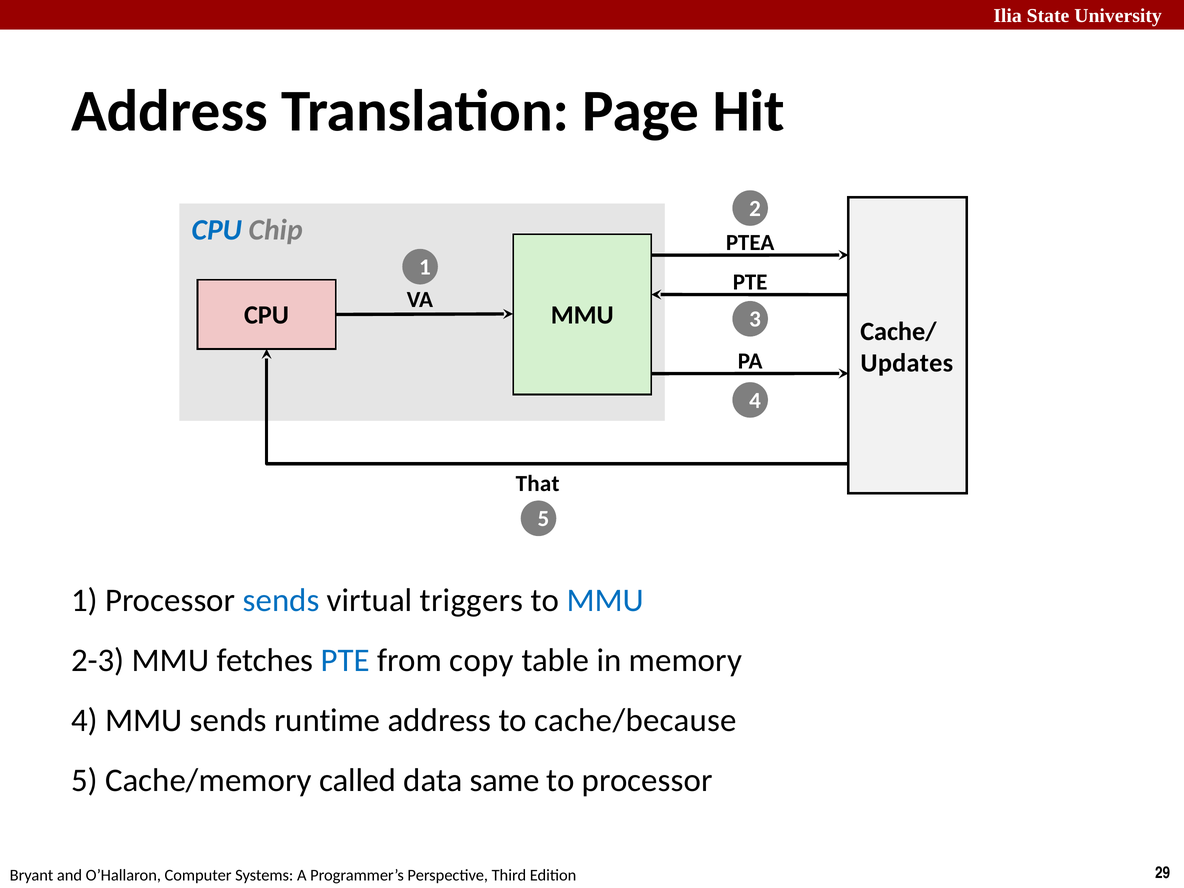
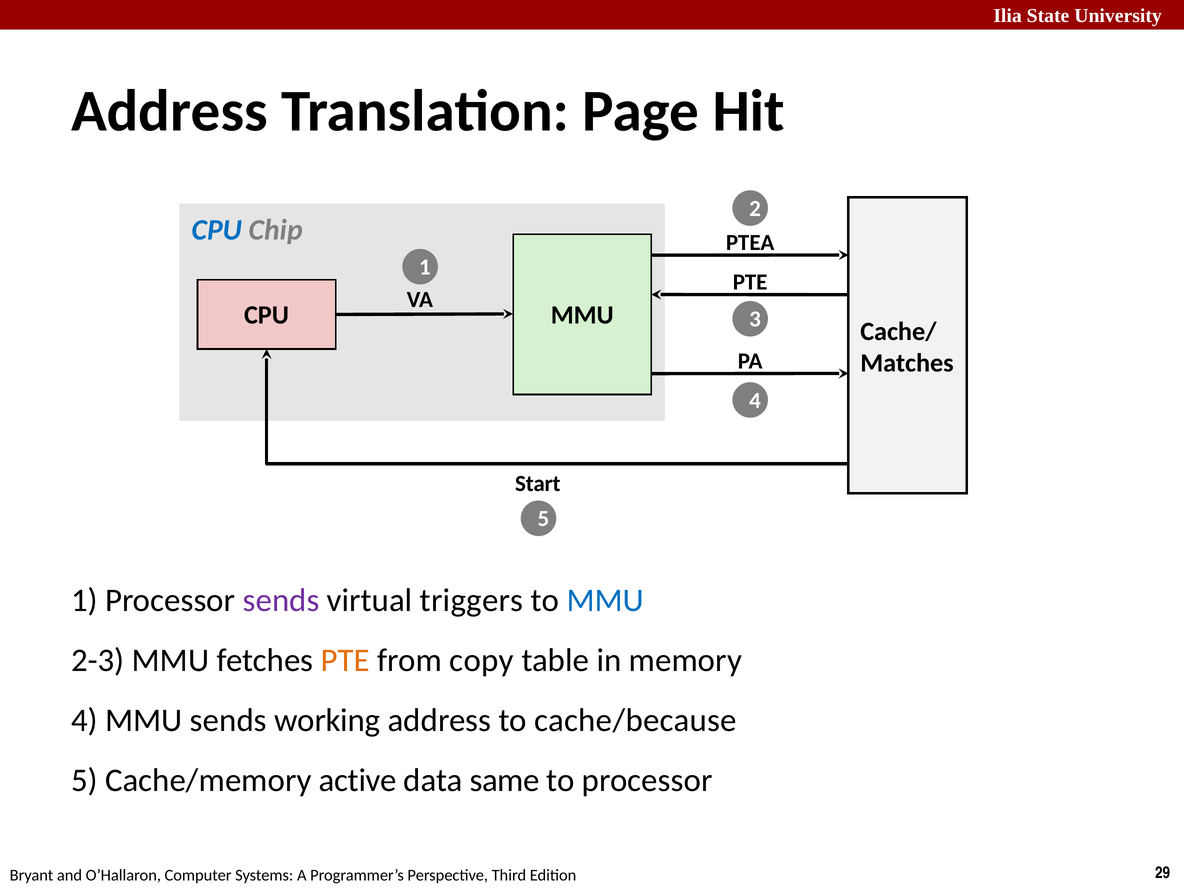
Updates: Updates -> Matches (907, 363)
That: That -> Start (538, 484)
sends colour: blue -> purple (281, 600)
PTE colour: blue -> orange (345, 660)
runtime: runtime -> working (327, 720)
called: called -> active (358, 780)
